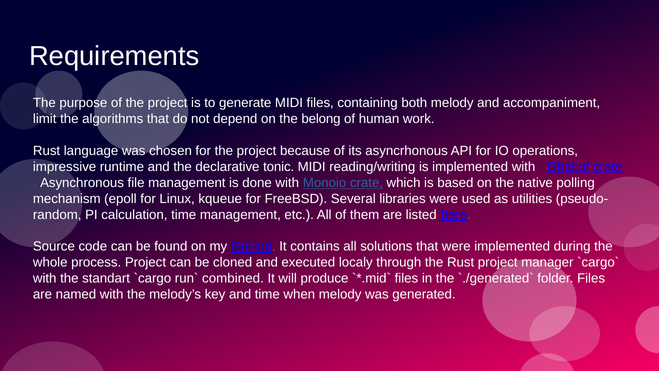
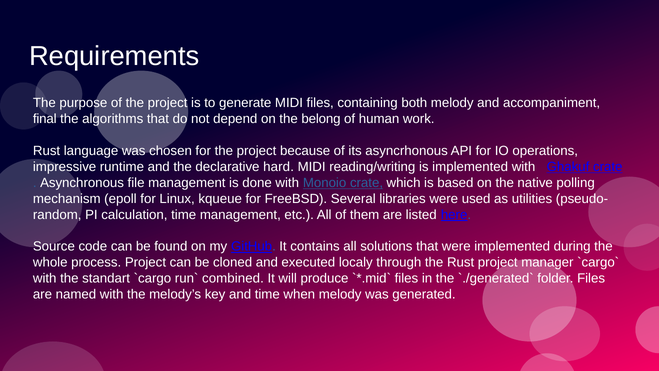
limit: limit -> final (45, 119)
tonic: tonic -> hard (279, 167)
